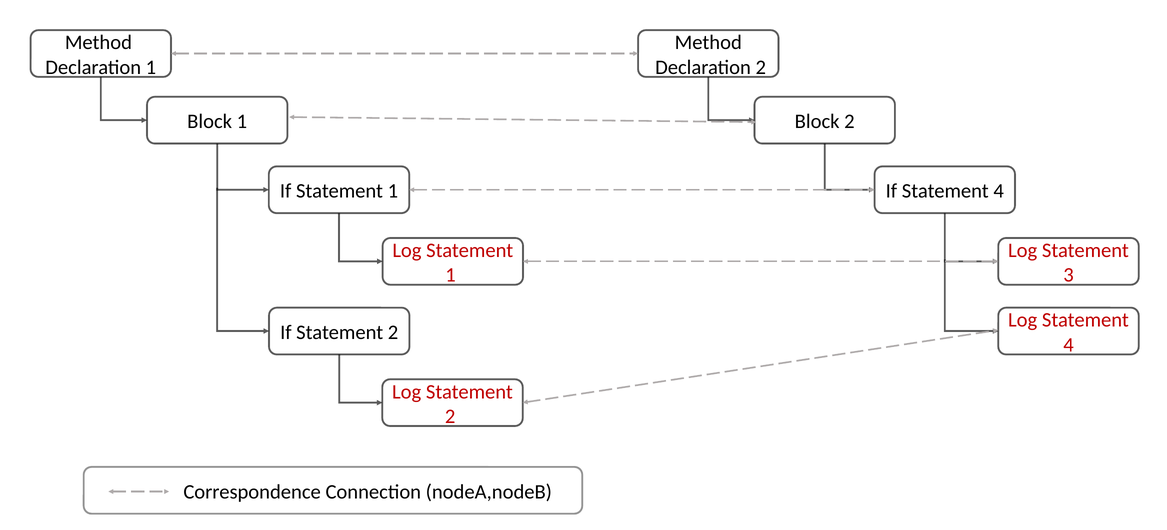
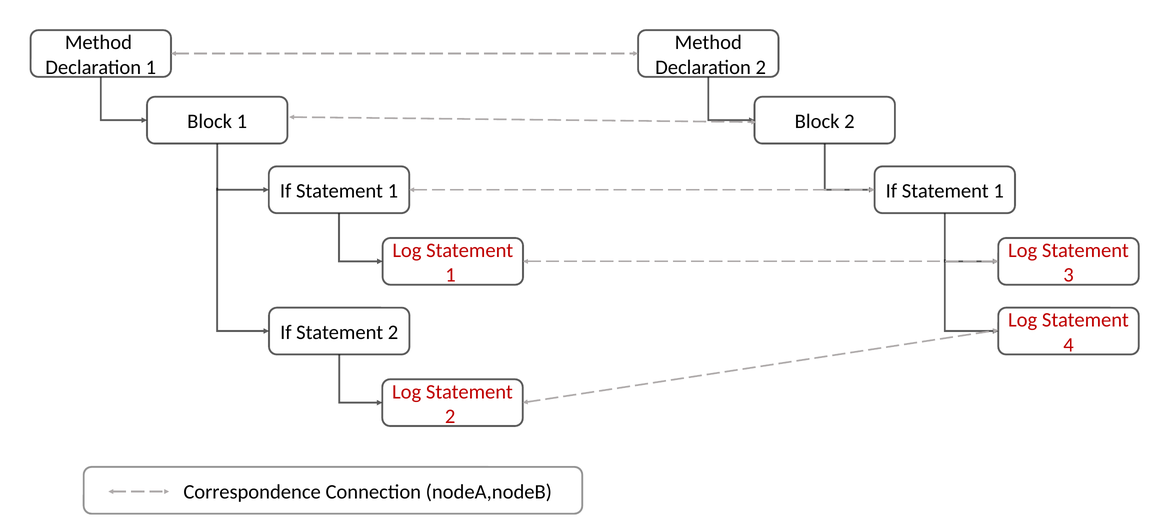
4: 4 -> 1 (999, 191)
